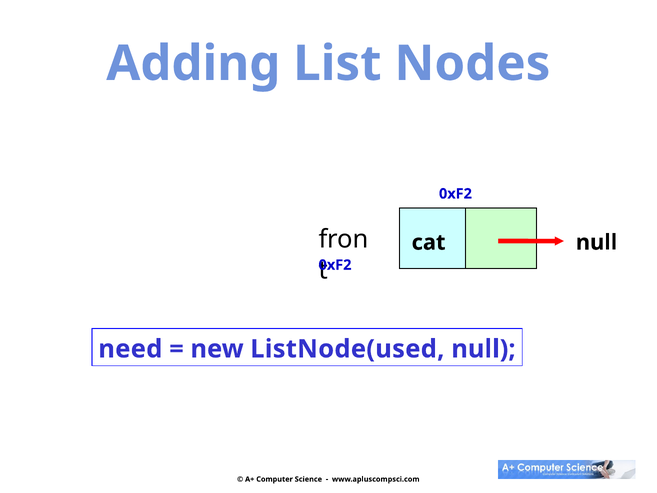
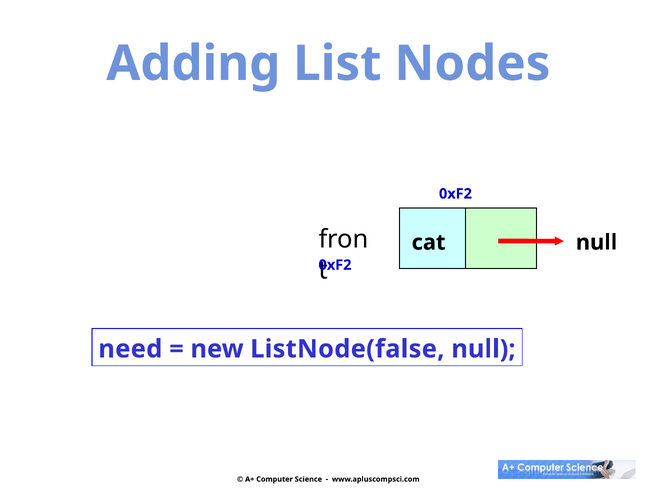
ListNode(used: ListNode(used -> ListNode(false (347, 349)
